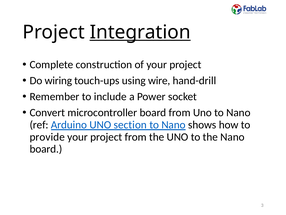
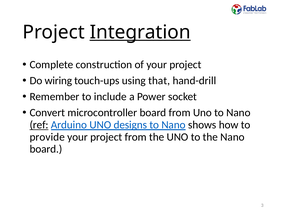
wire: wire -> that (159, 80)
ref underline: none -> present (39, 125)
section: section -> designs (130, 125)
